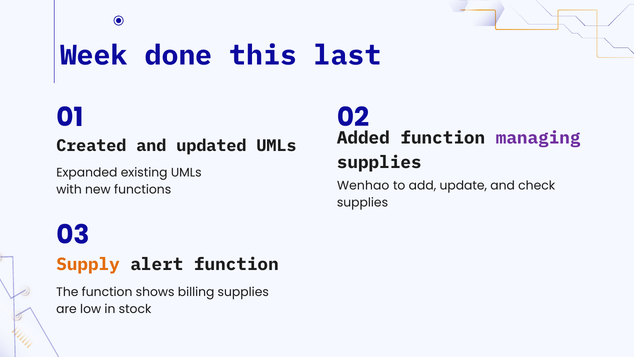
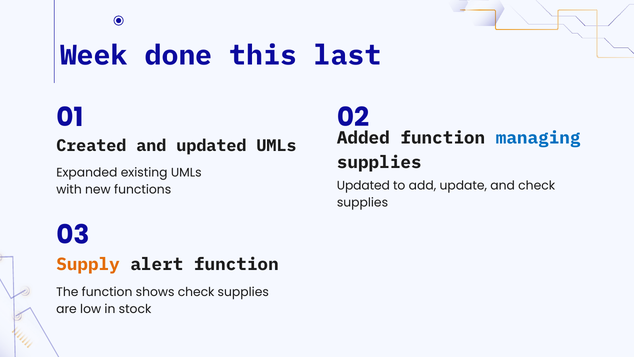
managing colour: purple -> blue (538, 138)
functions Wenhao: Wenhao -> Updated (363, 186)
shows billing: billing -> check (196, 292)
